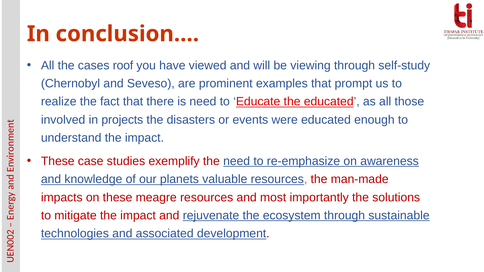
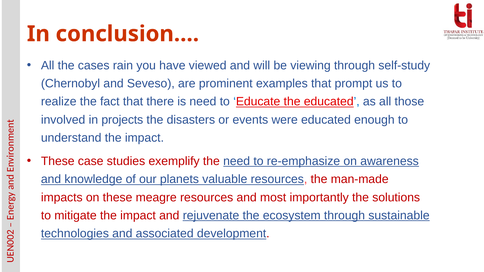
roof: roof -> rain (123, 65)
